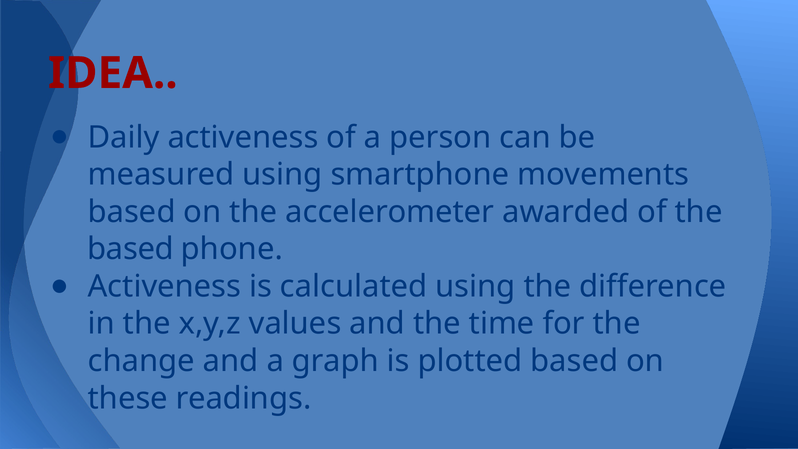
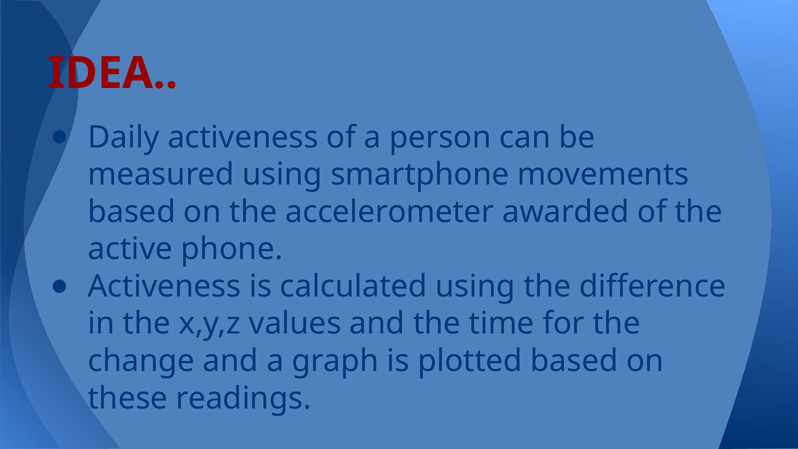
based: based -> active (130, 249)
